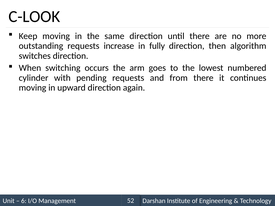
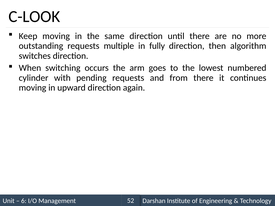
increase: increase -> multiple (119, 46)
